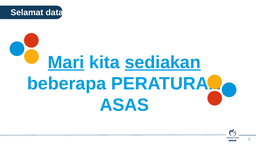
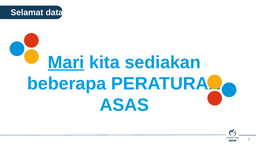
sediakan underline: present -> none (163, 62)
